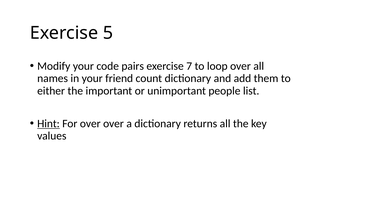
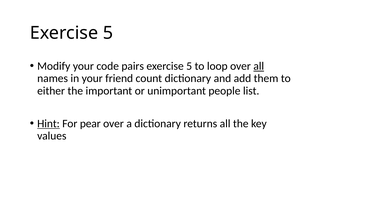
7: 7 -> 5 (189, 66)
all underline: none -> present (259, 66)
For over: over -> pear (90, 124)
